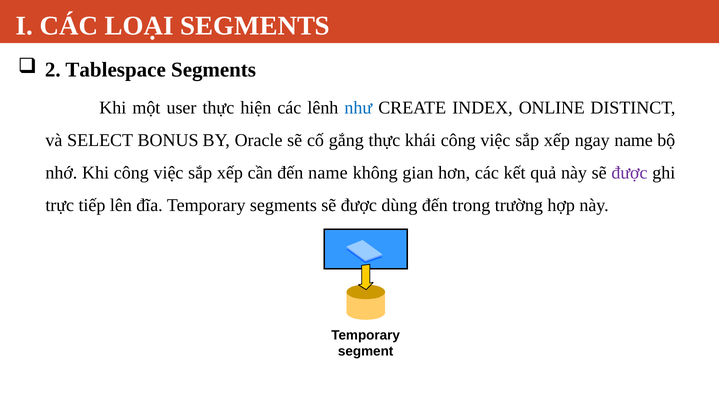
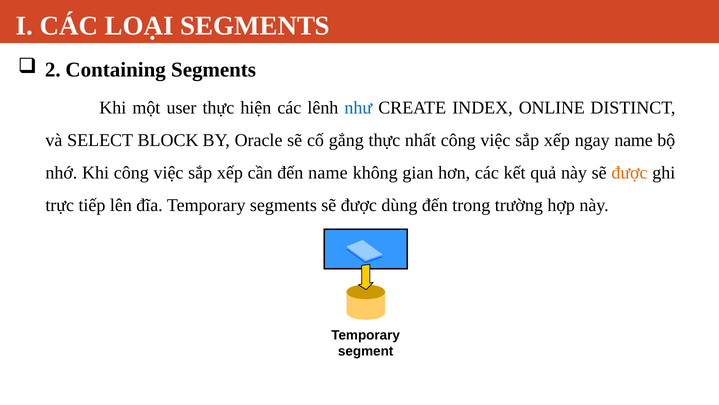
Tablespace: Tablespace -> Containing (116, 70)
BONUS: BONUS -> BLOCK (168, 140)
khái: khái -> nhất (420, 140)
được colour: purple -> orange (629, 172)
